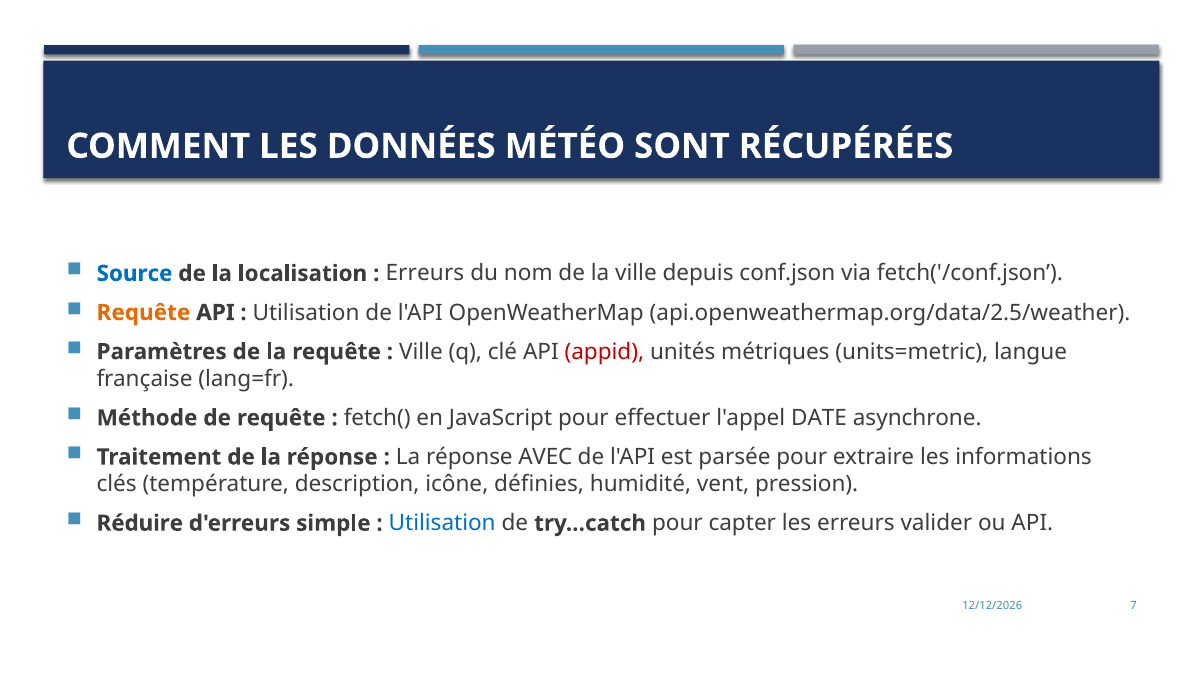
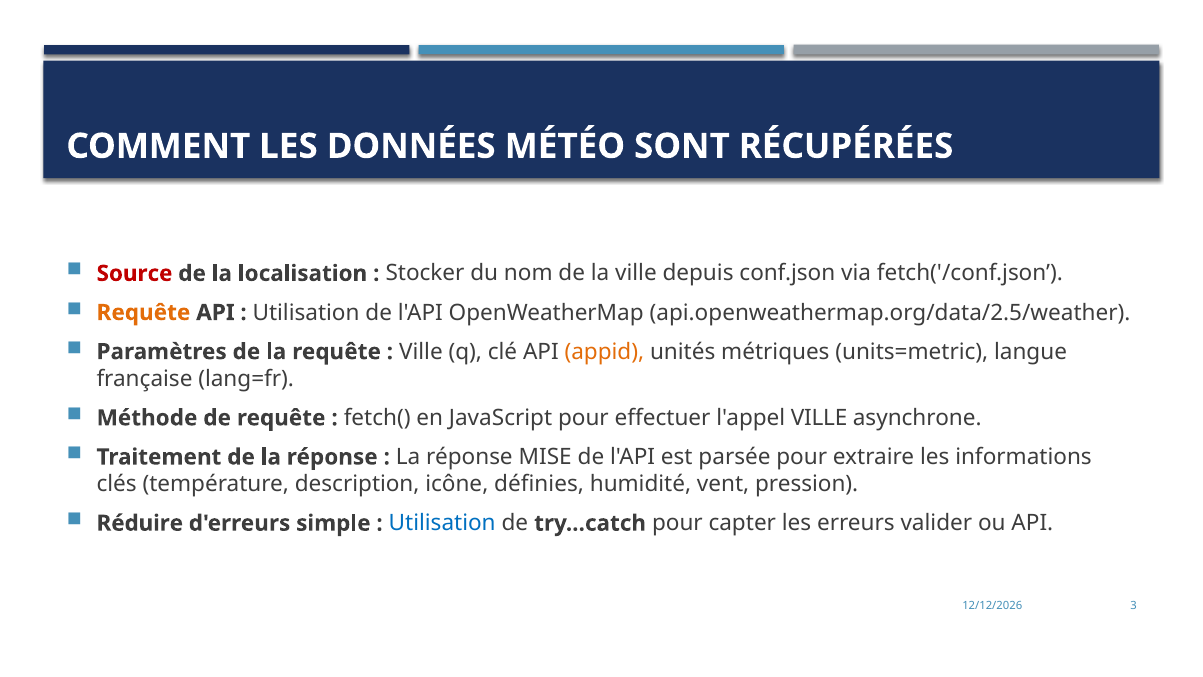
Source colour: blue -> red (135, 273)
Erreurs: Erreurs -> Stocker (425, 273)
appid colour: red -> orange (604, 352)
l'appel DATE: DATE -> VILLE (819, 418)
AVEC: AVEC -> MISE (545, 457)
7: 7 -> 3 (1134, 606)
